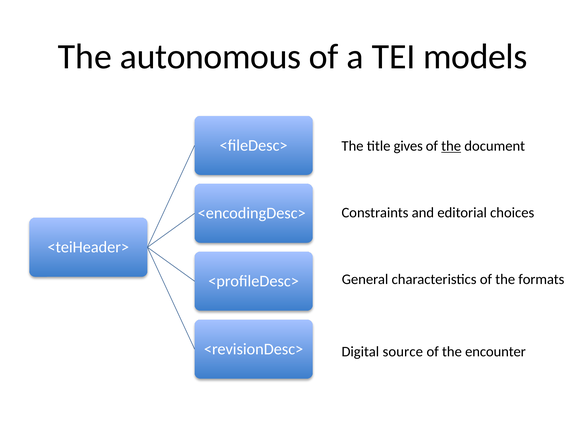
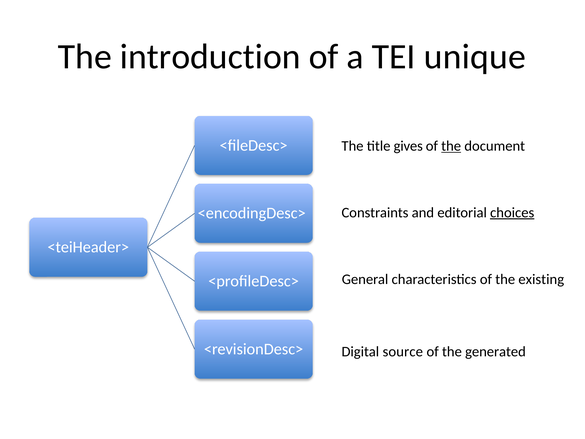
autonomous: autonomous -> introduction (210, 57)
models: models -> unique (475, 57)
choices underline: none -> present (512, 212)
formats: formats -> existing (541, 279)
encounter: encounter -> generated (495, 351)
